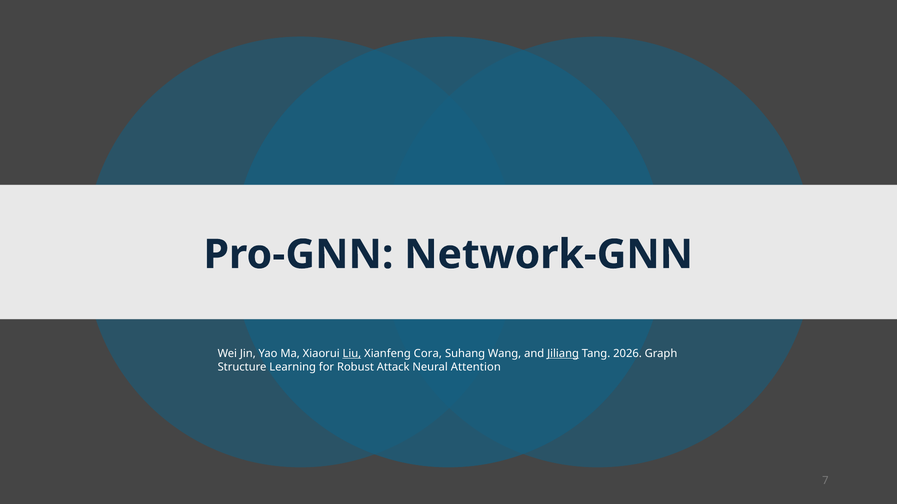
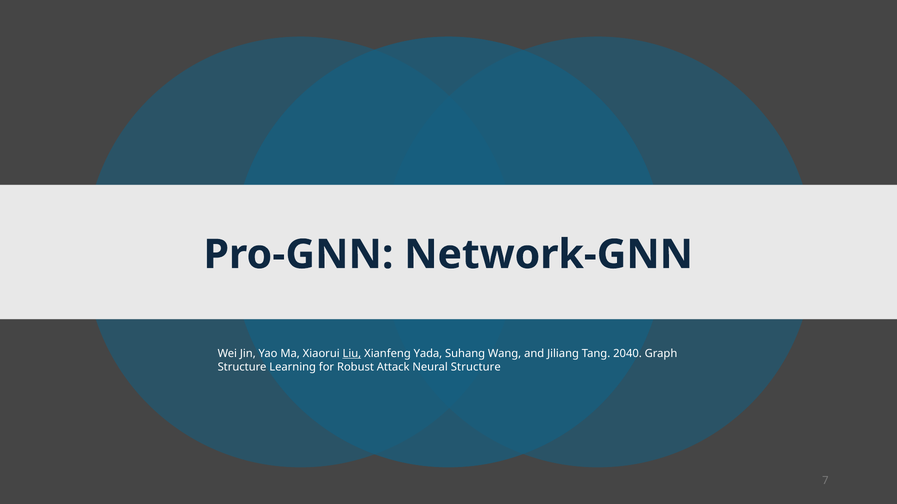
Cora: Cora -> Yada (428, 354)
Jiliang underline: present -> none (563, 354)
2026: 2026 -> 2040 (628, 354)
Neural Attention: Attention -> Structure (476, 367)
